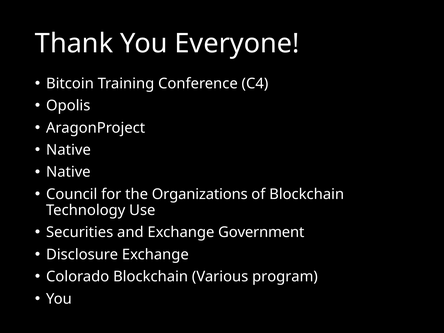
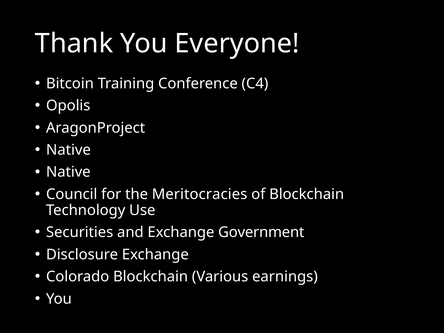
Organizations: Organizations -> Meritocracies (200, 194)
program: program -> earnings (285, 277)
